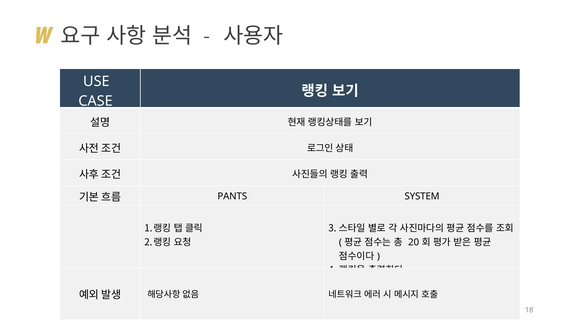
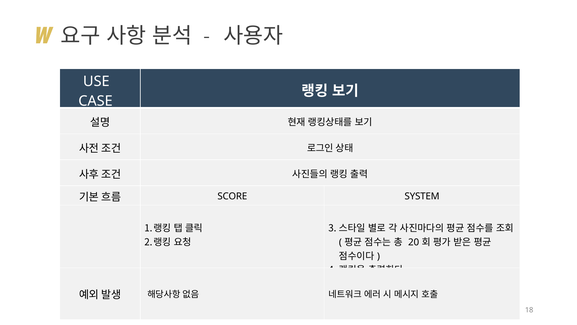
PANTS: PANTS -> SCORE (232, 196)
